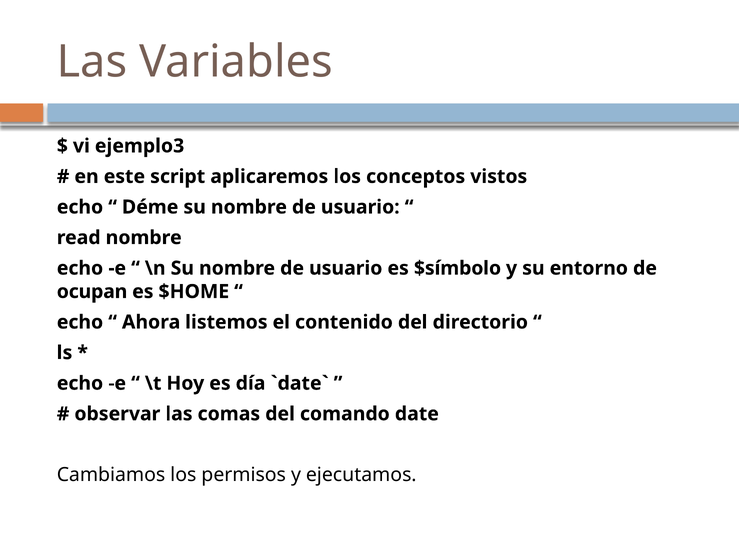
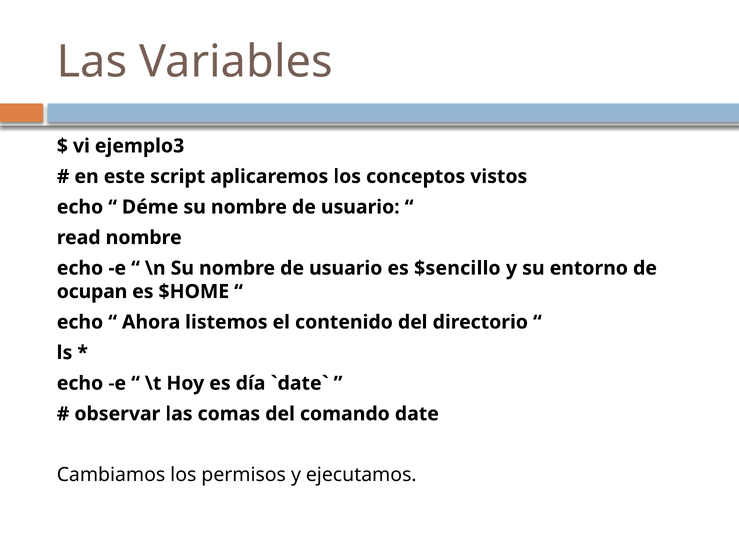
$símbolo: $símbolo -> $sencillo (457, 268)
